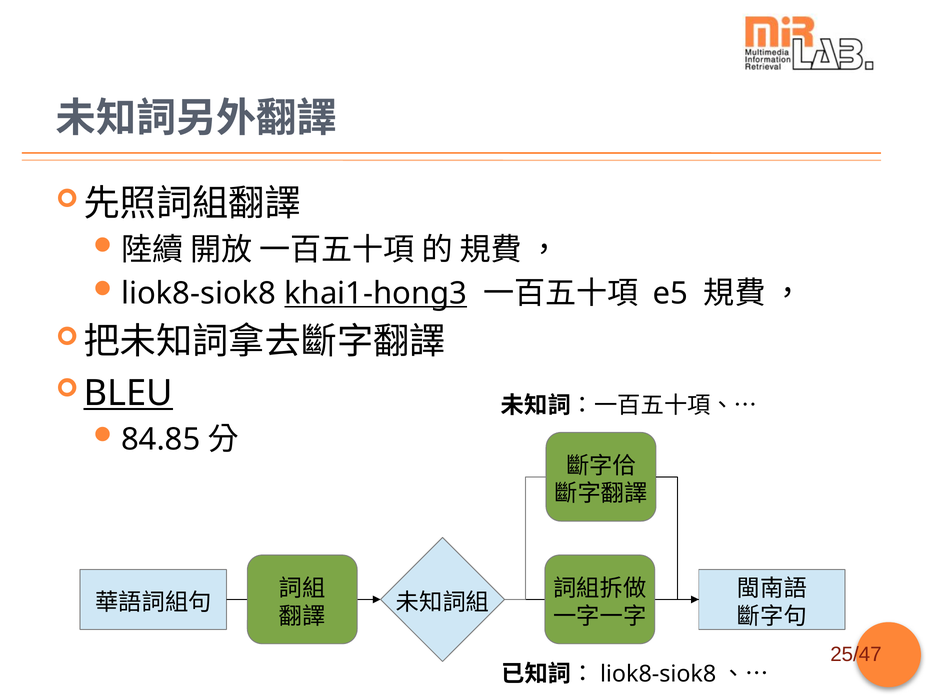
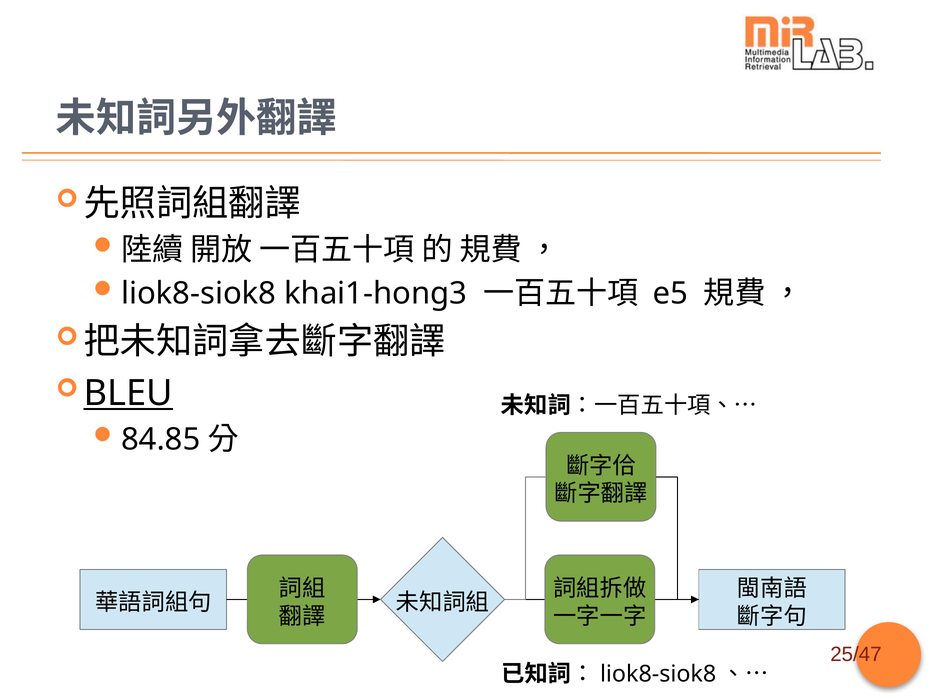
khai1-hong3 underline: present -> none (376, 293)
